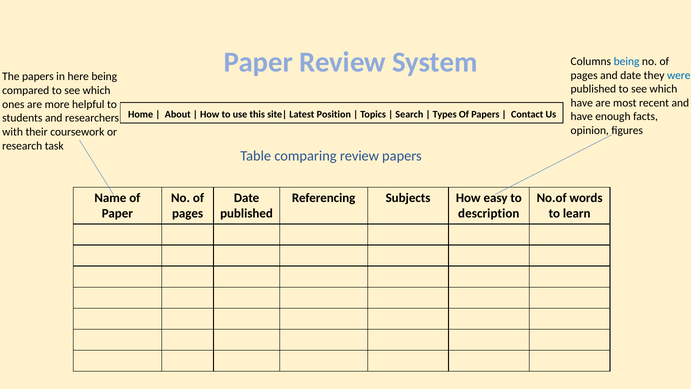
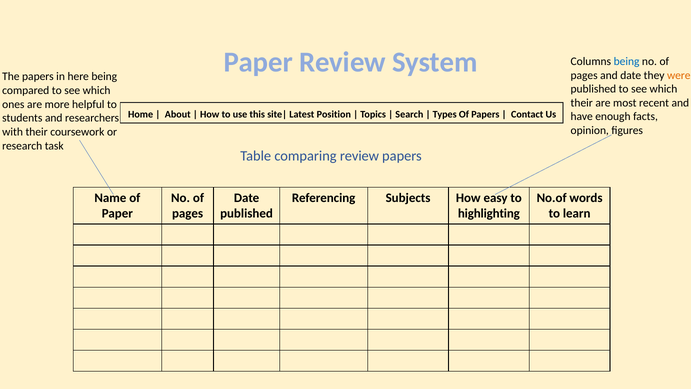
were colour: blue -> orange (679, 75)
have: have -> their (582, 103)
description: description -> highlighting (489, 213)
